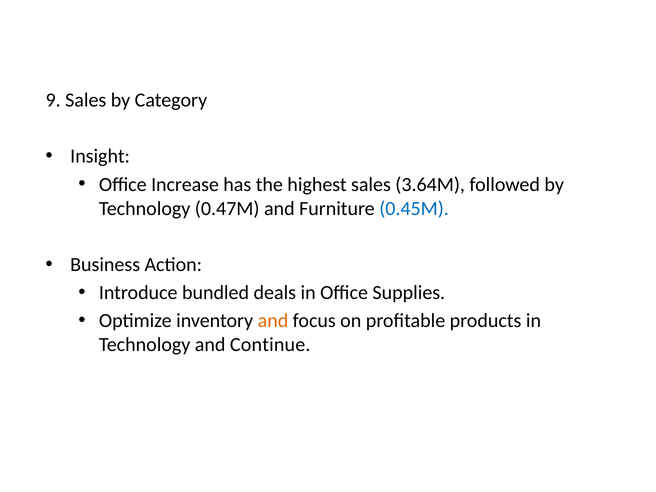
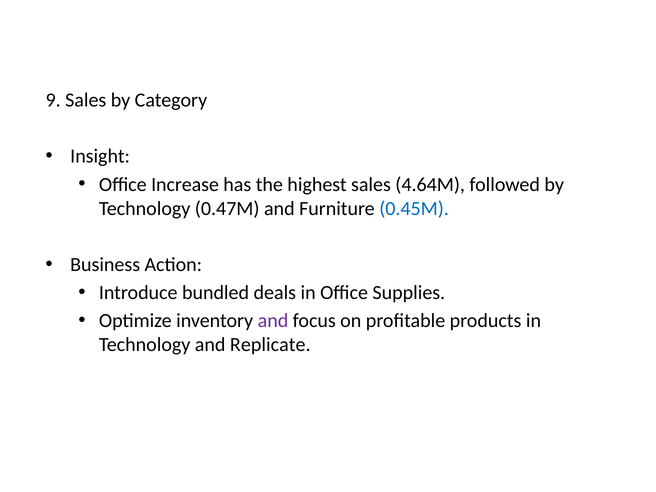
3.64M: 3.64M -> 4.64M (430, 184)
and colour: orange -> purple (273, 321)
Continue: Continue -> Replicate (270, 345)
